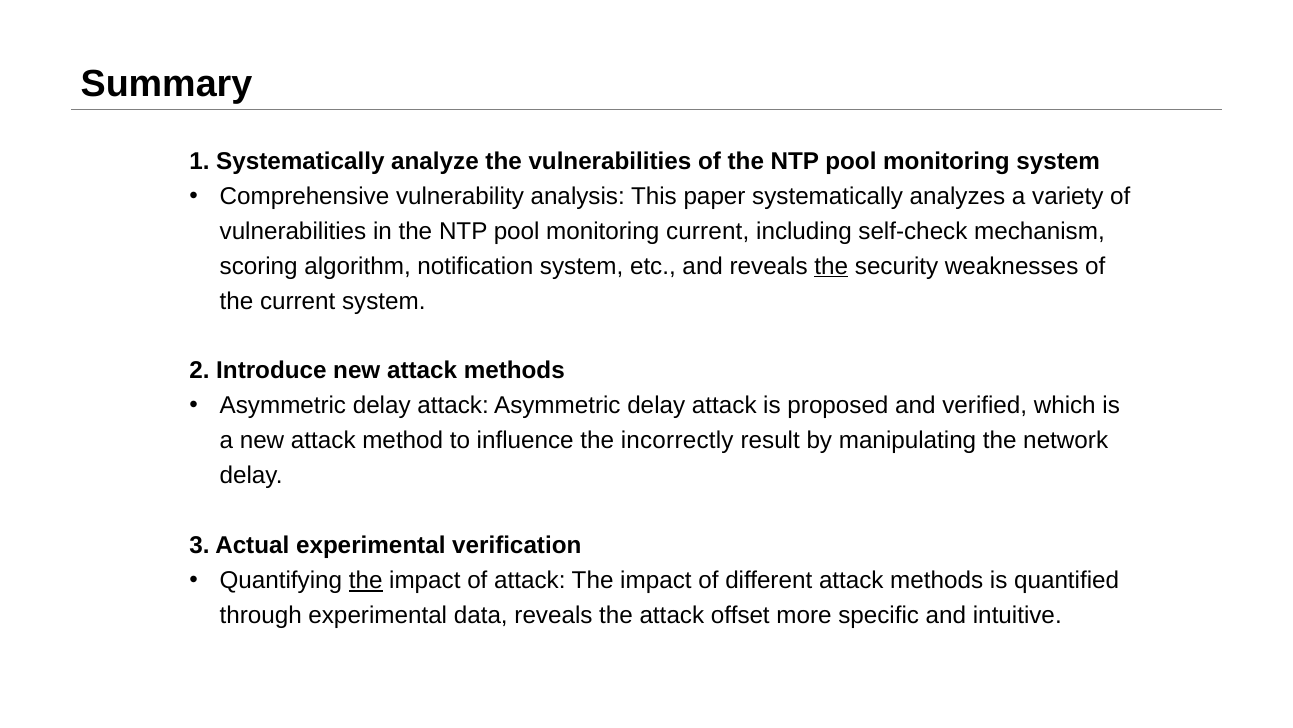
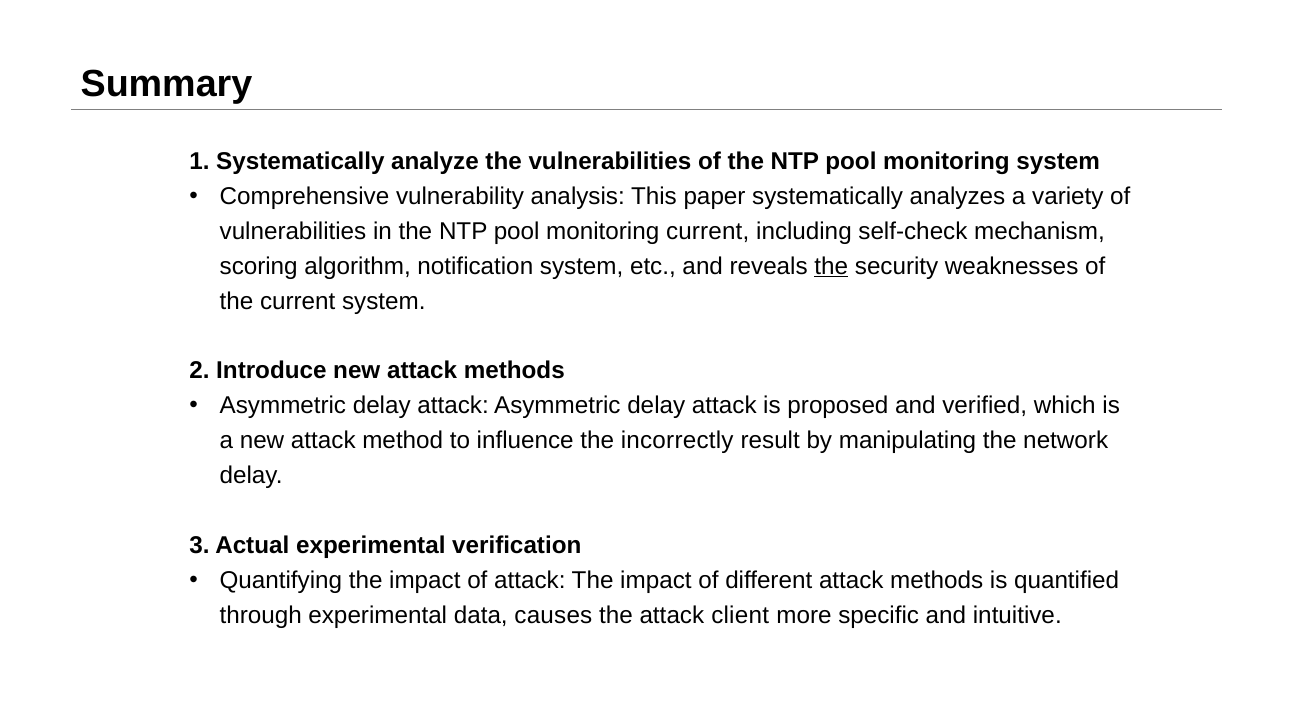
the underline: present -> none (366, 580)
data reveals: reveals -> causes (553, 615)
offset: offset -> client (740, 615)
